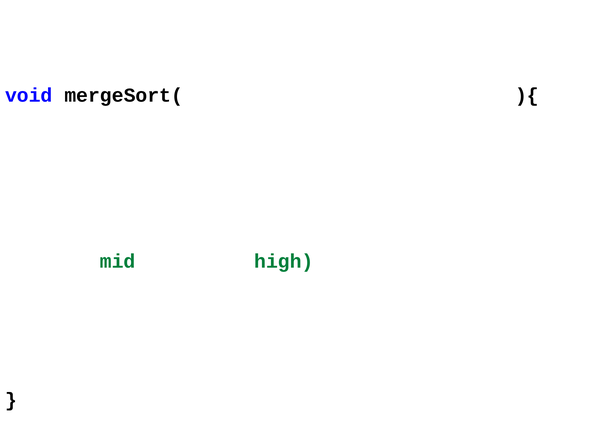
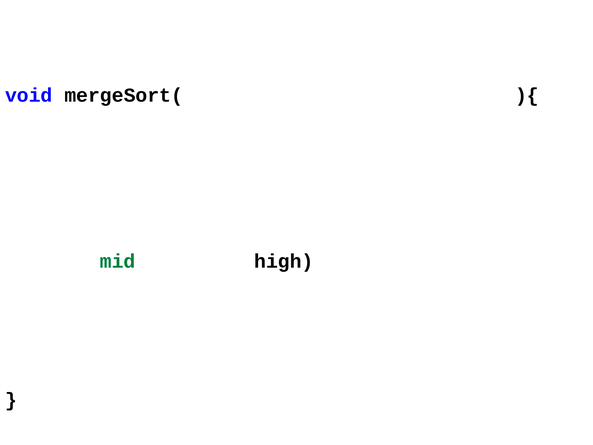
high colour: green -> black (284, 261)
